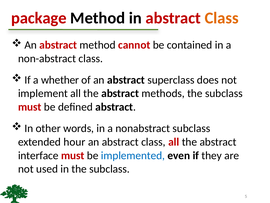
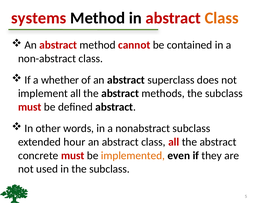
package: package -> systems (39, 18)
interface: interface -> concrete (38, 155)
implemented colour: blue -> orange (133, 155)
